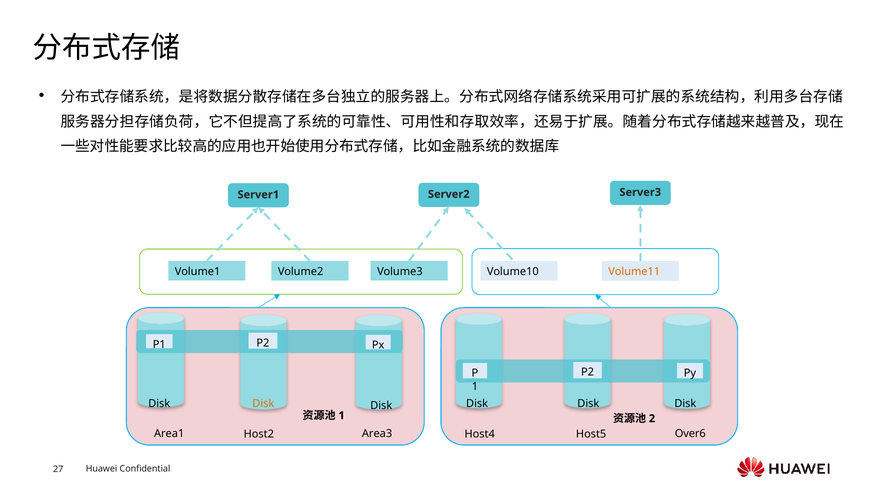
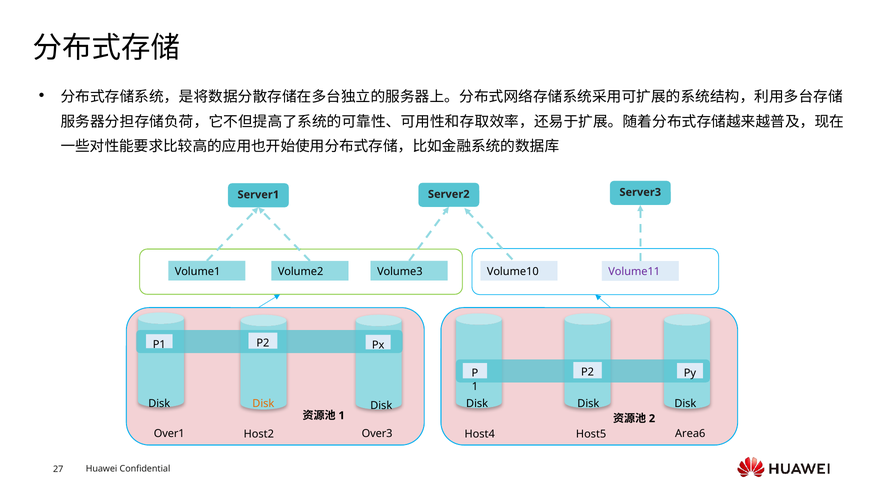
Volume11 colour: orange -> purple (634, 272)
Area1: Area1 -> Over1 (169, 434)
Area3: Area3 -> Over3 (377, 434)
Over6: Over6 -> Area6 (690, 434)
